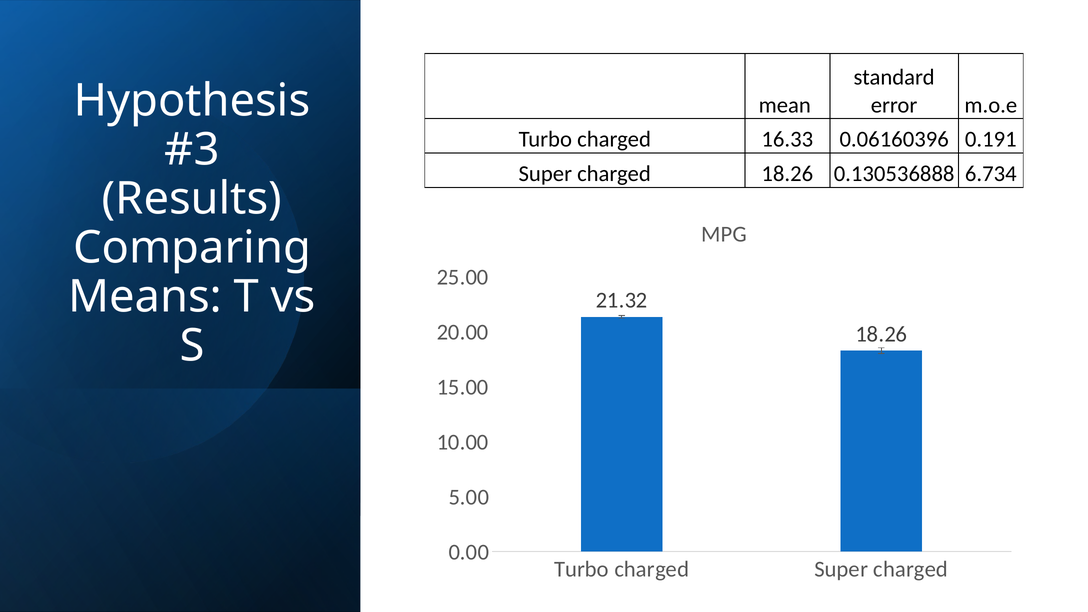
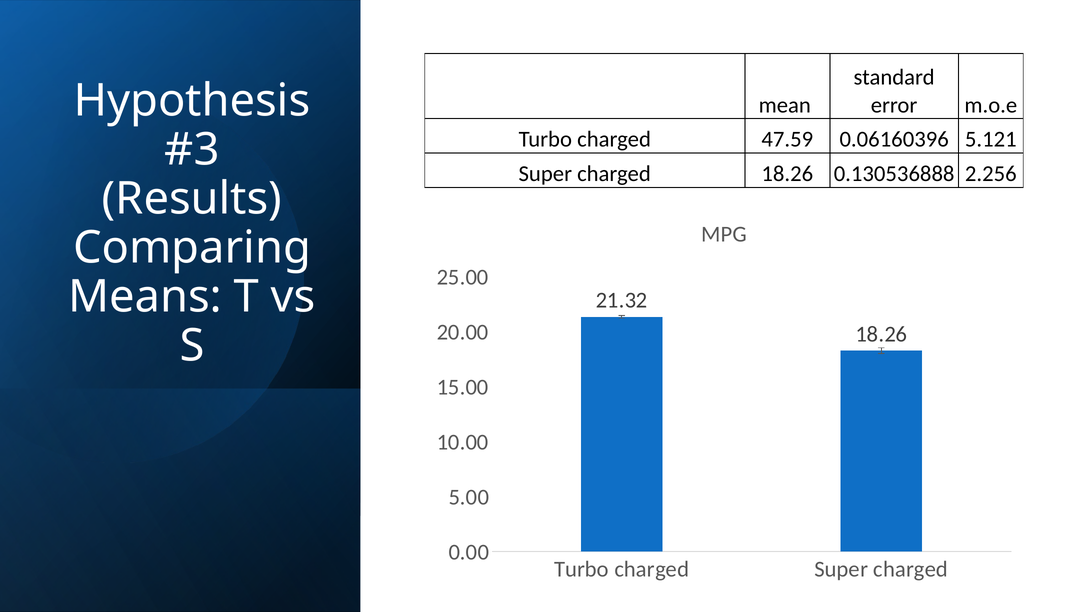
16.33: 16.33 -> 47.59 (787, 139)
0.191: 0.191 -> 5.121 (991, 139)
6.734: 6.734 -> 2.256 (991, 174)
